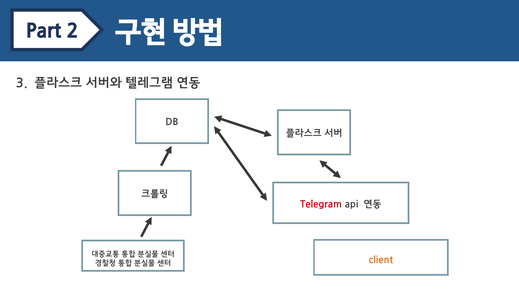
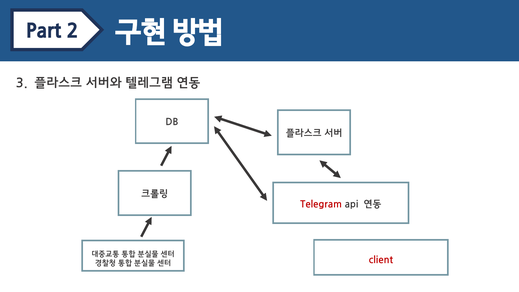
client colour: orange -> red (381, 259)
